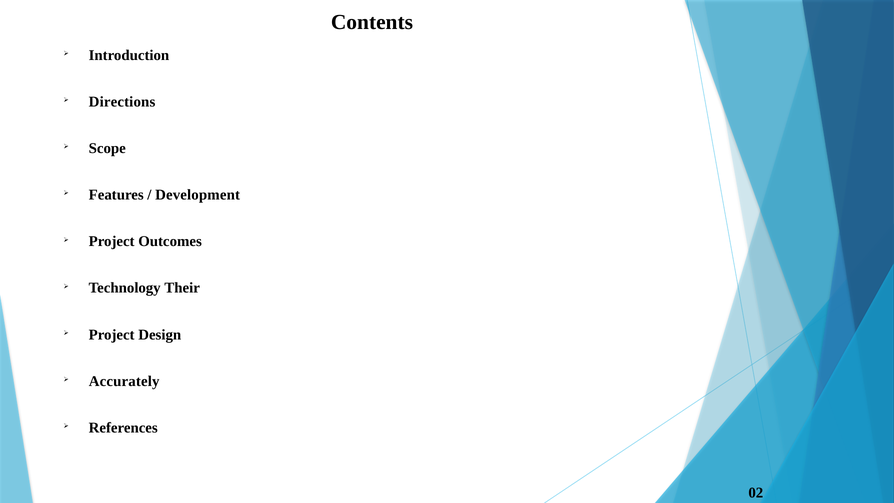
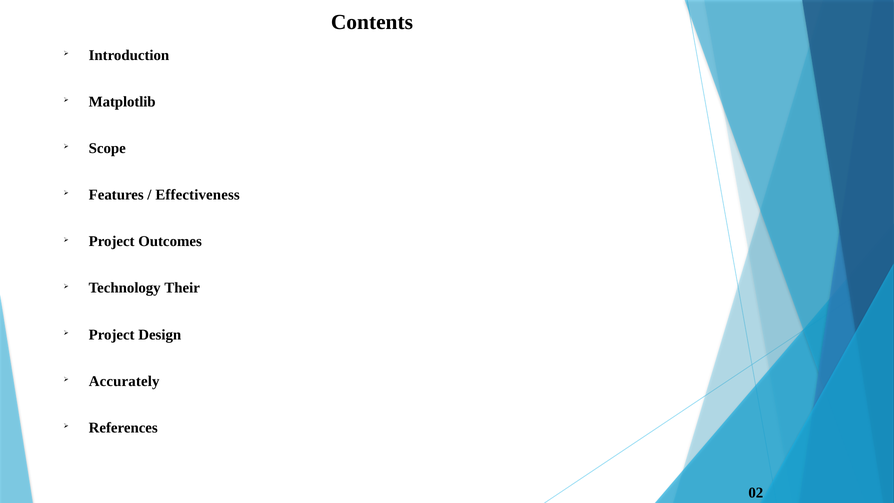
Directions: Directions -> Matplotlib (122, 102)
Development: Development -> Effectiveness (198, 195)
